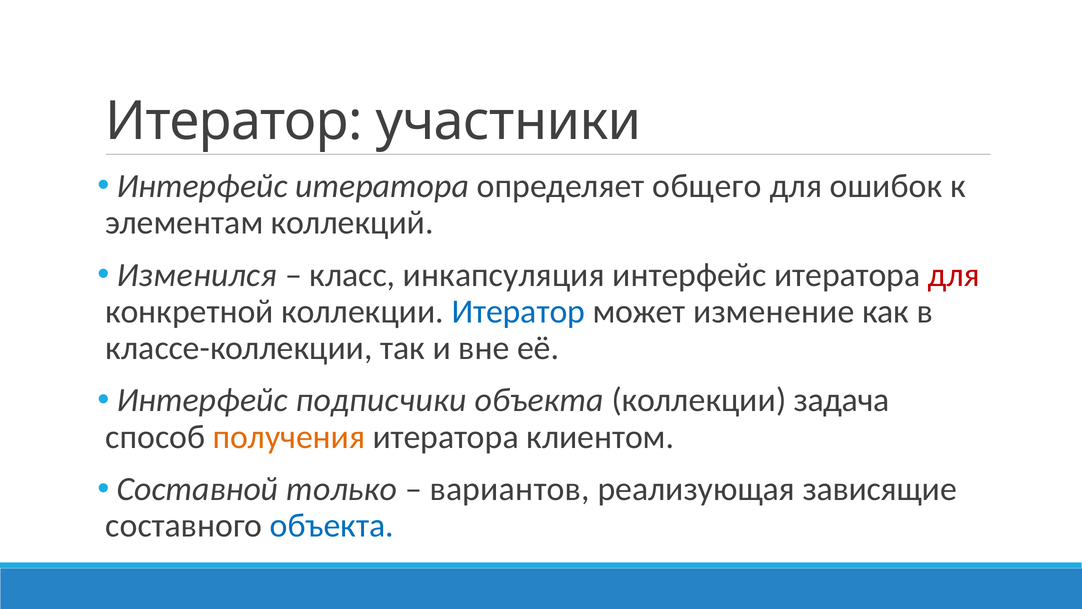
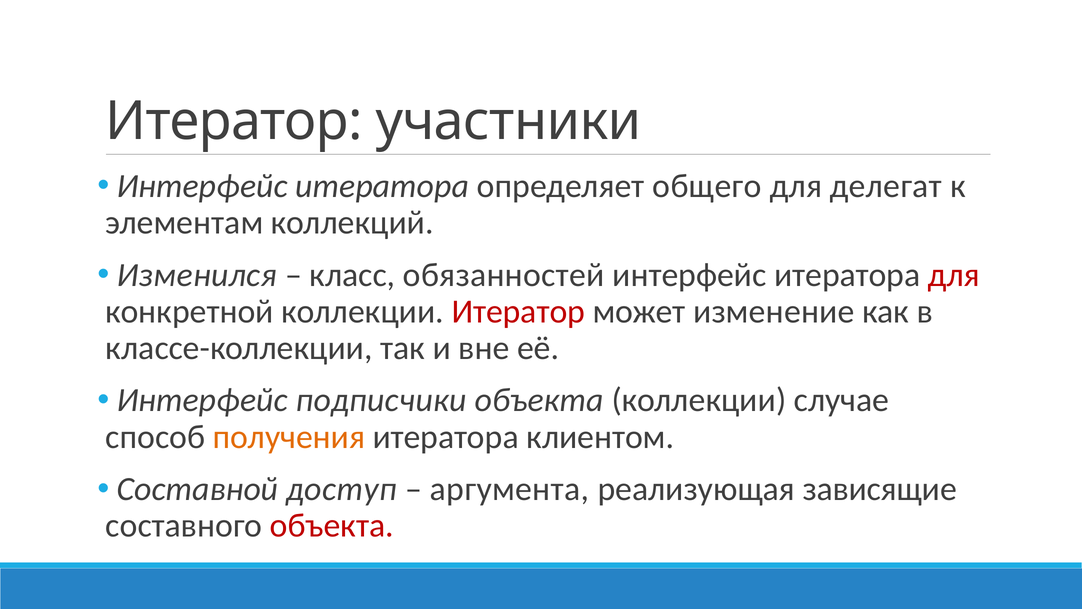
ошибок: ошибок -> делегат (886, 186)
инкапсуляция: инкапсуляция -> обязанностей (504, 275)
Итератор colour: blue -> red (518, 311)
задача: задача -> случае (841, 400)
только: только -> доступ (341, 489)
вариантов: вариантов -> аргумента (510, 489)
объекта colour: blue -> red (332, 525)
